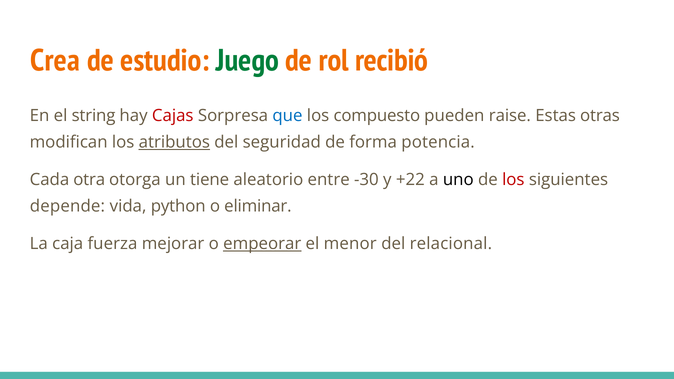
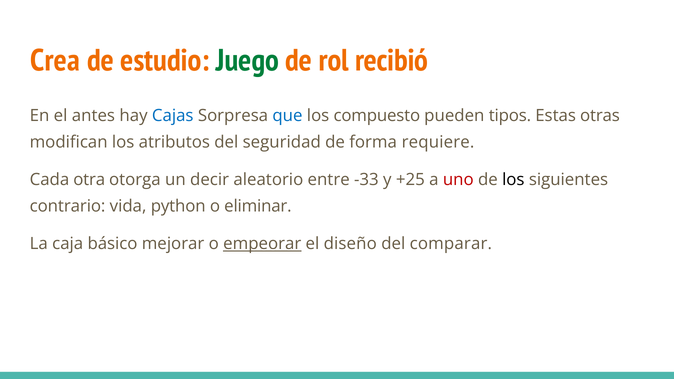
string: string -> antes (93, 116)
Cajas colour: red -> blue (173, 116)
raise: raise -> tipos (510, 116)
atributos underline: present -> none (174, 142)
potencia: potencia -> requiere (438, 142)
tiene: tiene -> decir (210, 180)
-30: -30 -> -33 (366, 180)
+22: +22 -> +25 (410, 180)
uno colour: black -> red (458, 180)
los colour: red -> black (513, 180)
depende: depende -> contrario (68, 206)
fuerza: fuerza -> básico (112, 244)
menor: menor -> diseño (350, 244)
relacional: relacional -> comparar (451, 244)
